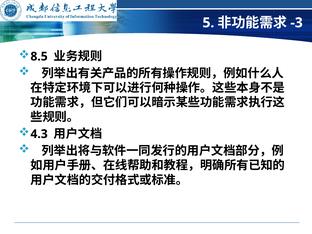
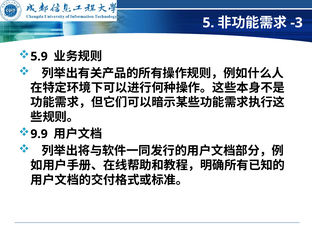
8.5: 8.5 -> 5.9 (39, 56)
4.3: 4.3 -> 9.9 (39, 134)
